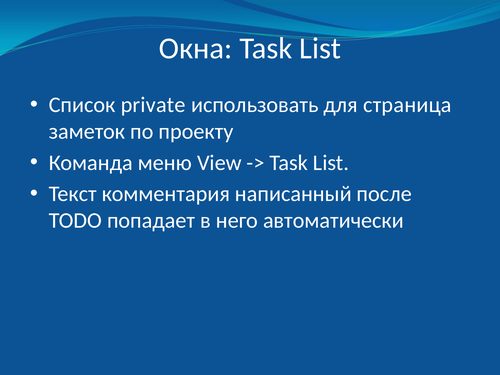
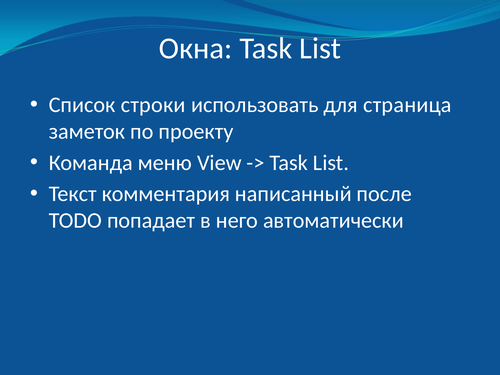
private: private -> строки (153, 105)
